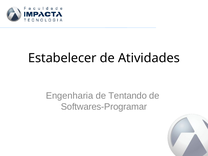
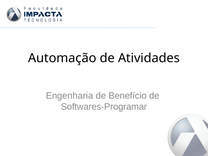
Estabelecer: Estabelecer -> Automação (62, 58)
Tentando: Tentando -> Benefício (128, 96)
